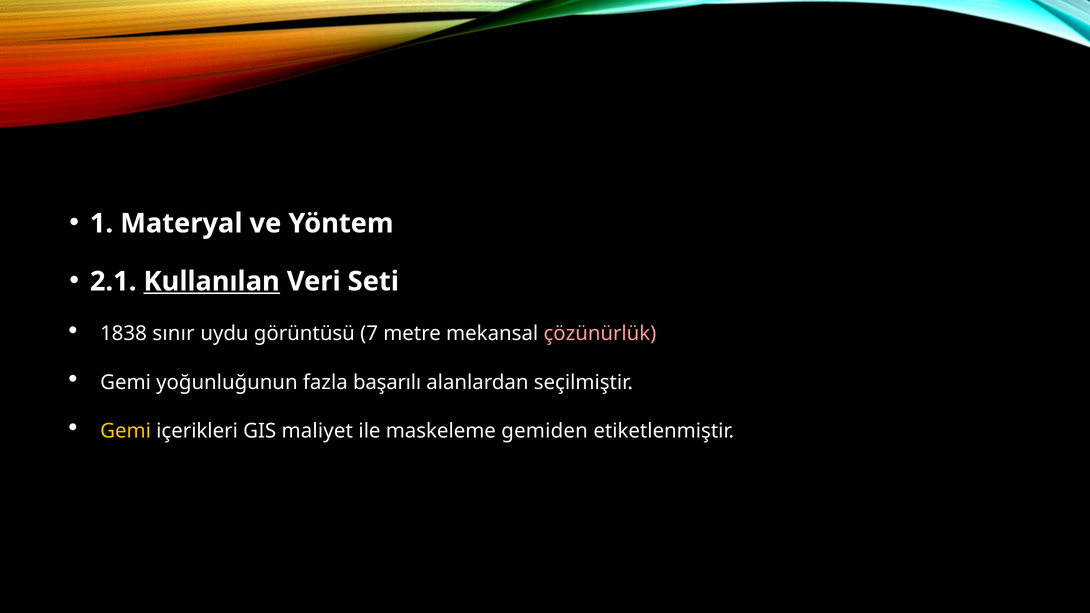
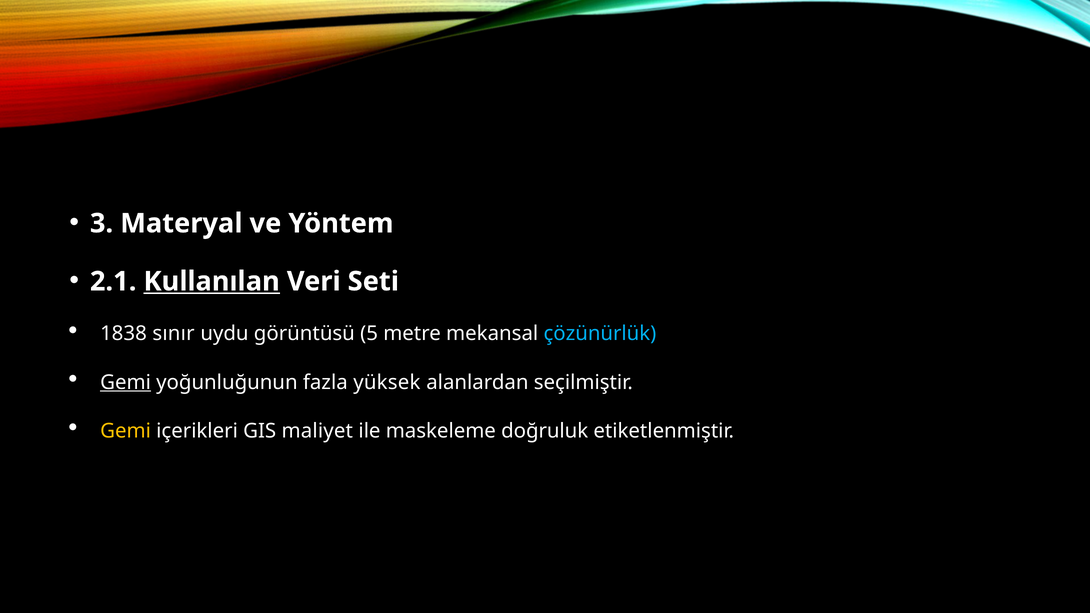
1: 1 -> 3 (102, 223)
7: 7 -> 5 (369, 334)
çözünürlük colour: pink -> light blue (600, 334)
Gemi underline: none -> present (126, 382)
başarılı: başarılı -> yüksek (387, 382)
gemiden: gemiden -> doğruluk (545, 431)
